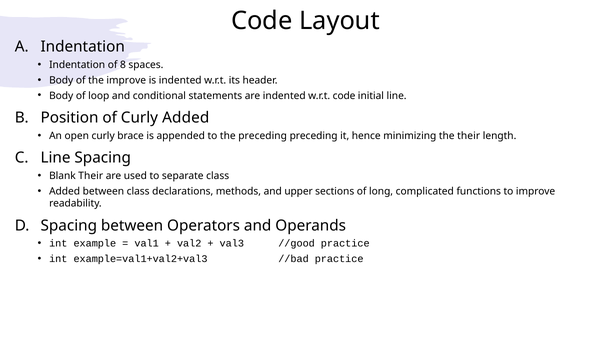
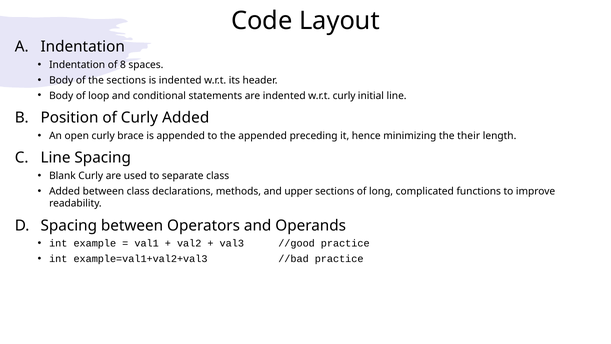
the improve: improve -> sections (126, 80)
w.r.t code: code -> curly (344, 96)
the preceding: preceding -> appended (263, 136)
Blank Their: Their -> Curly (91, 176)
